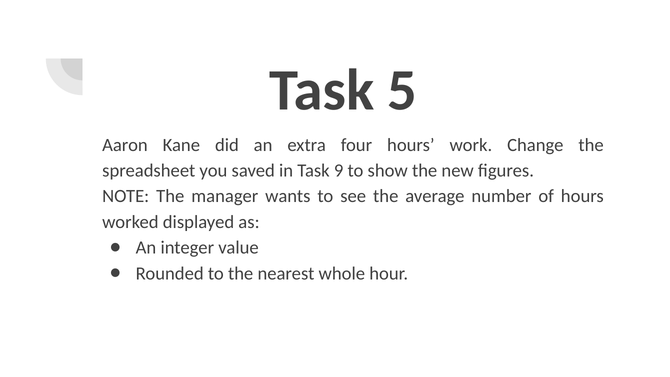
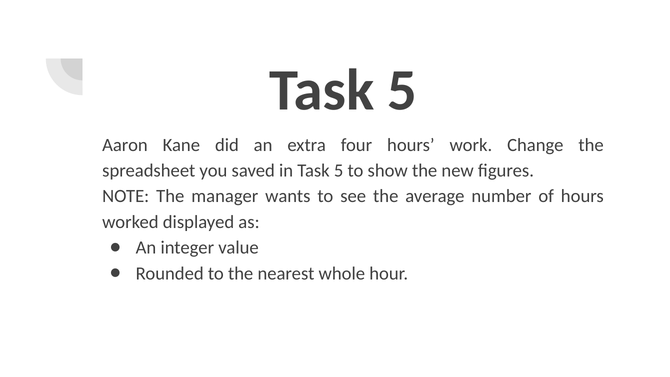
in Task 9: 9 -> 5 (339, 171)
